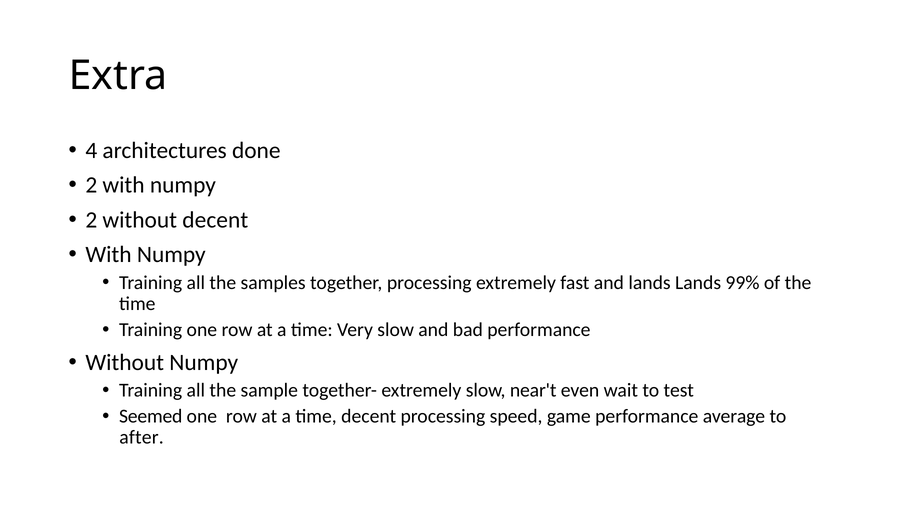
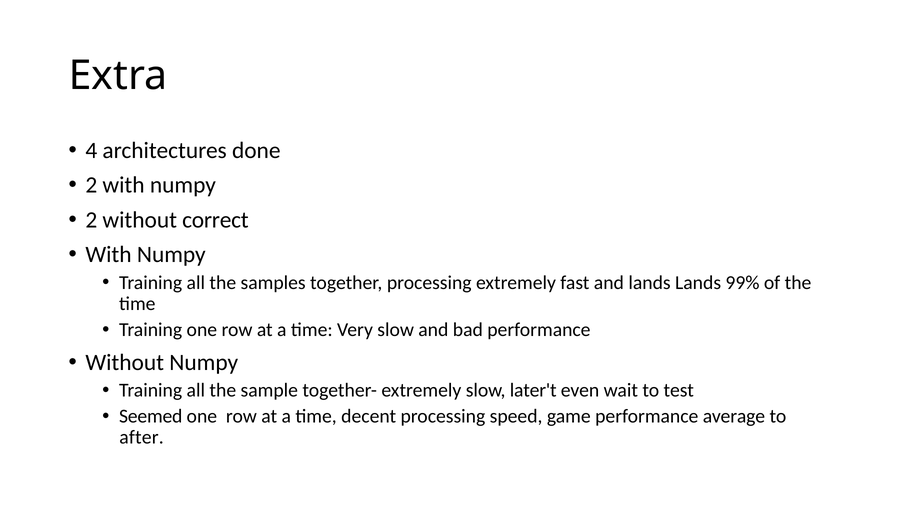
without decent: decent -> correct (215, 220)
near't: near't -> later't (533, 390)
